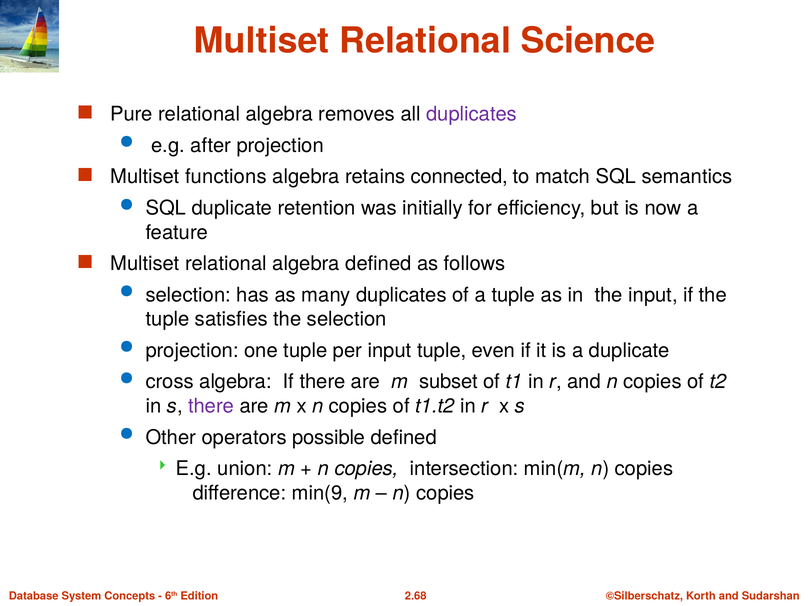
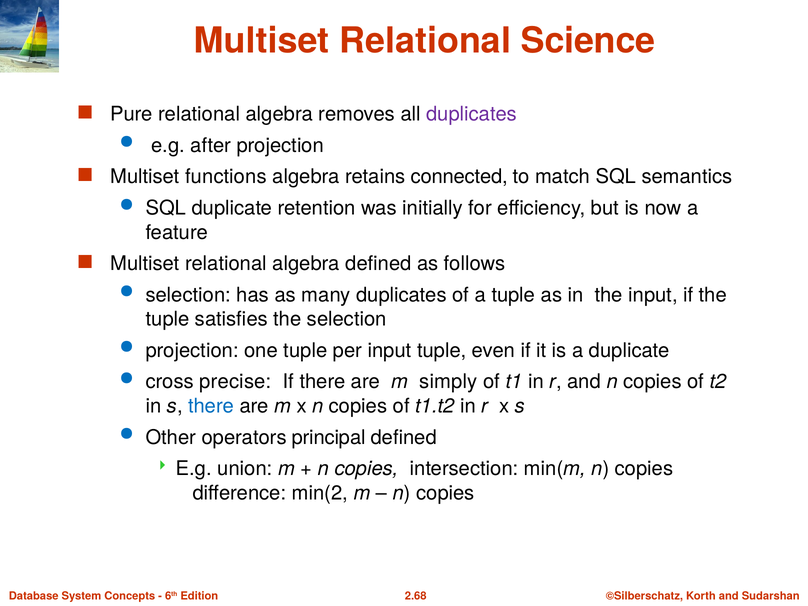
cross algebra: algebra -> precise (235, 382)
subset: subset -> simply (448, 382)
there colour: purple -> blue (211, 406)
possible: possible -> principal (329, 437)
min(9: min(9 -> min(2 (320, 493)
